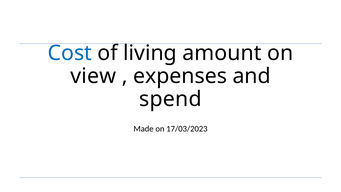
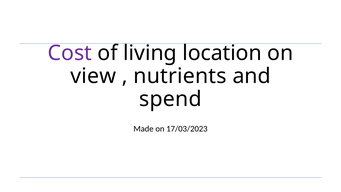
Cost colour: blue -> purple (70, 53)
amount: amount -> location (222, 53)
expenses: expenses -> nutrients (180, 76)
